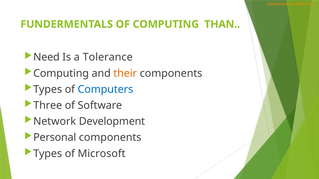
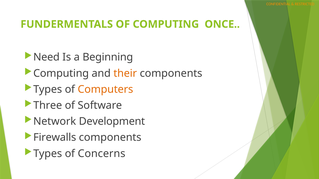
THAN: THAN -> ONCE (222, 24)
Tolerance: Tolerance -> Beginning (108, 57)
Computers colour: blue -> orange (105, 90)
Personal: Personal -> Firewalls (55, 138)
Microsoft: Microsoft -> Concerns (102, 154)
